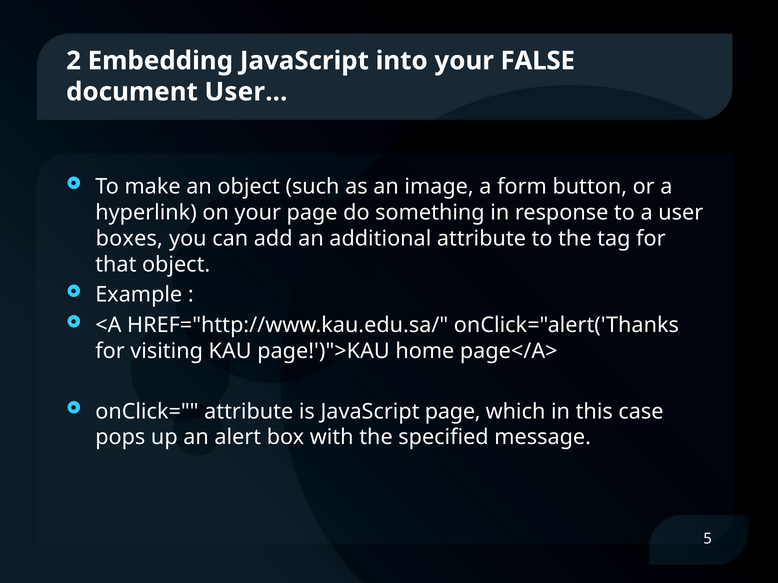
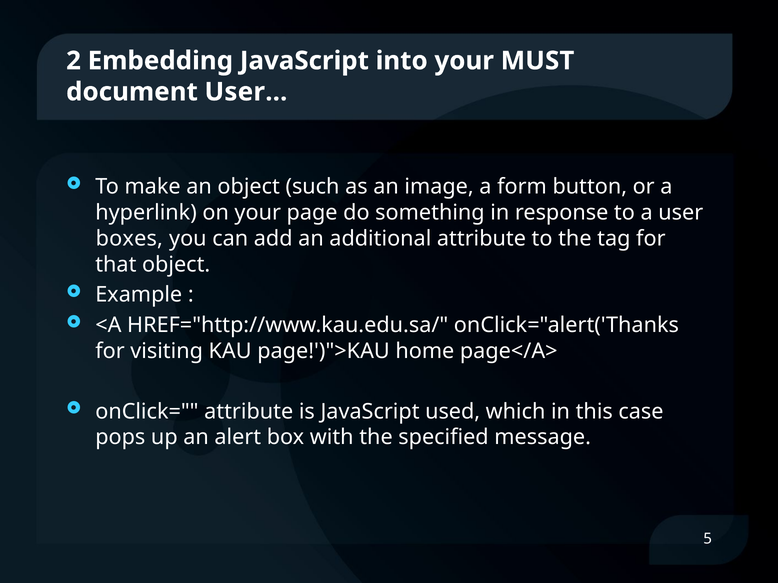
FALSE: FALSE -> MUST (538, 61)
JavaScript page: page -> used (453, 412)
